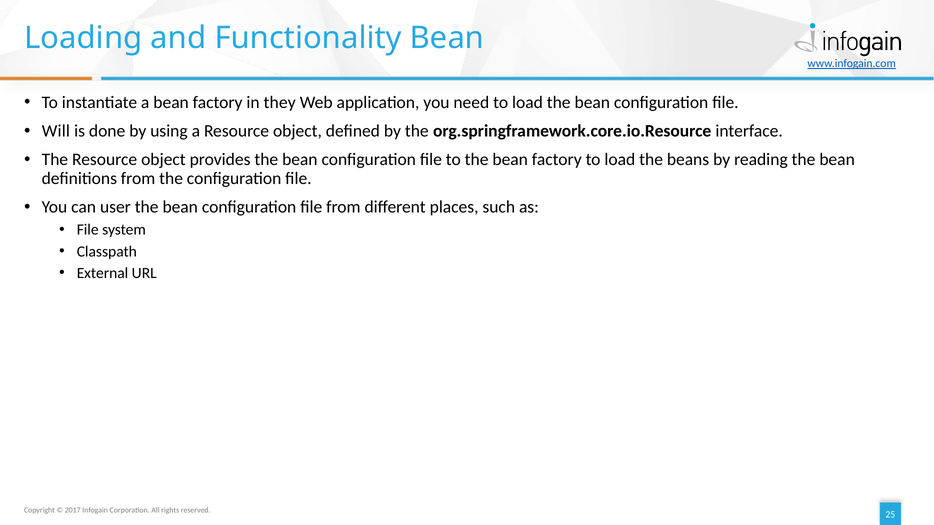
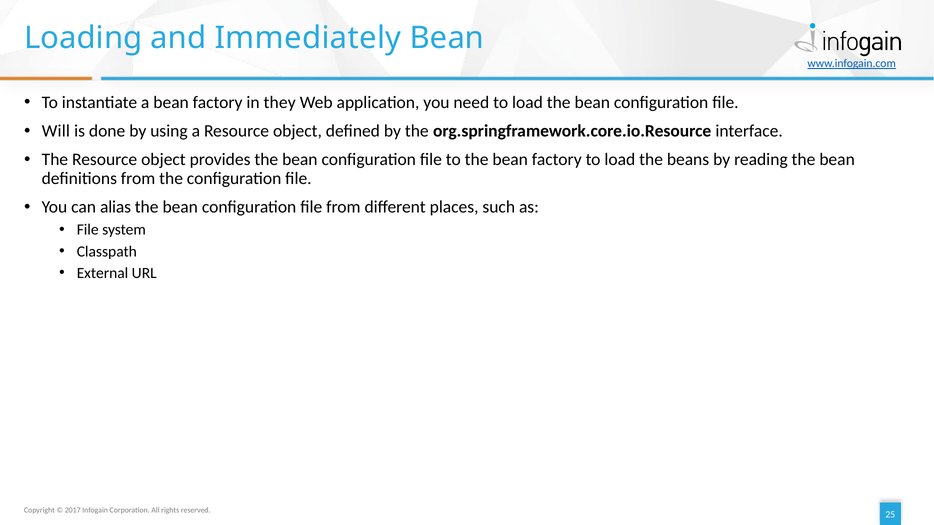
Functionality: Functionality -> Immediately (308, 38)
user: user -> alias (116, 207)
